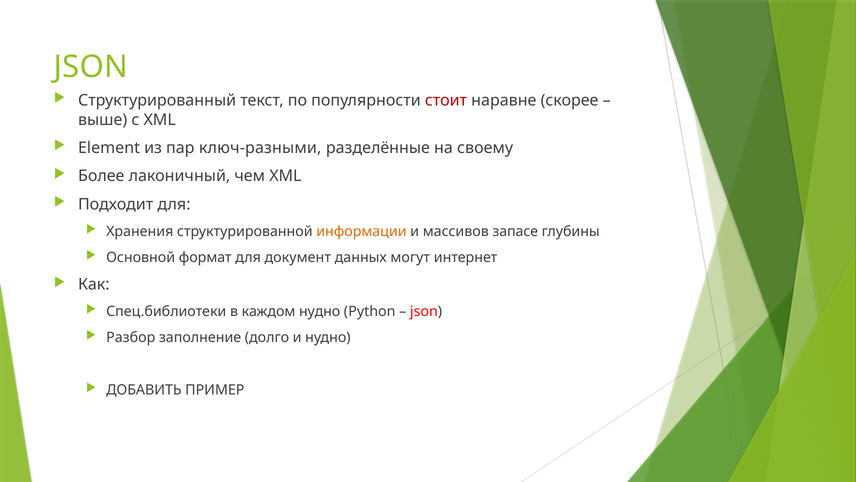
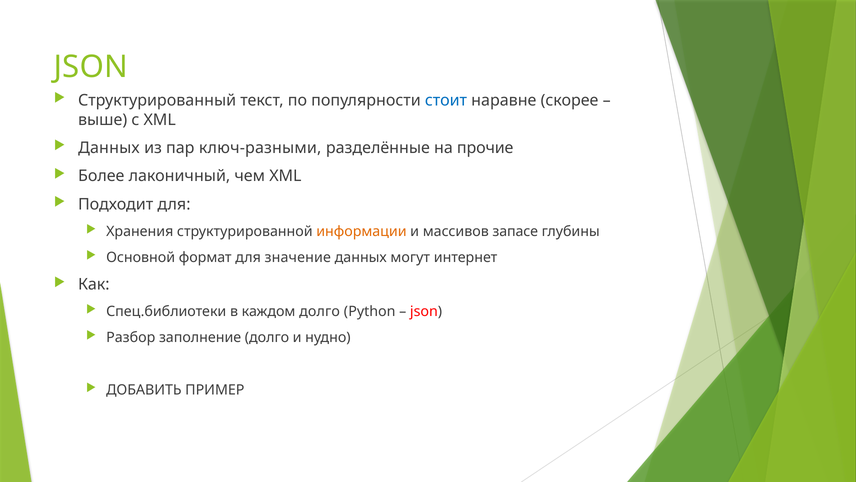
стоит colour: red -> blue (446, 100)
Element: Element -> Данных (109, 148)
своему: своему -> прочие (485, 148)
документ: документ -> значение (298, 257)
каждом нудно: нудно -> долго (320, 311)
